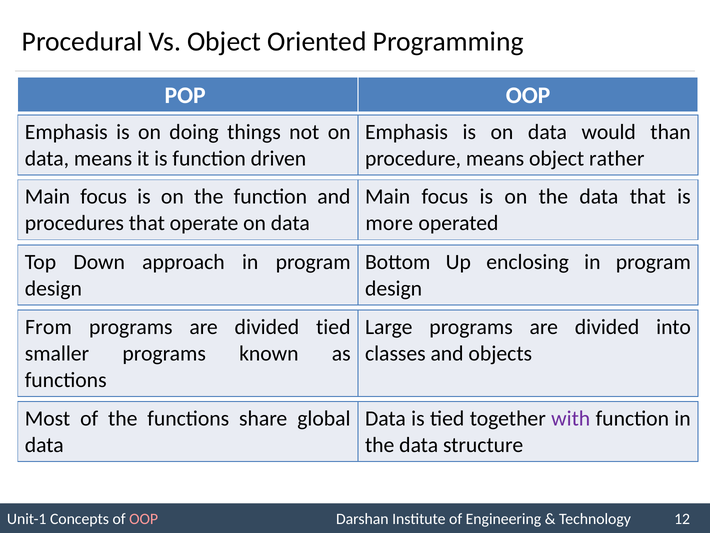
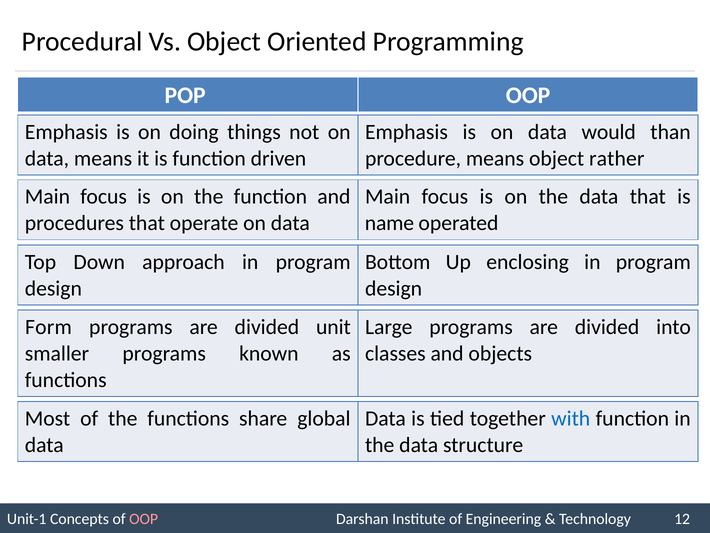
more: more -> name (389, 223)
From: From -> Form (48, 327)
divided tied: tied -> unit (333, 327)
with colour: purple -> blue (571, 418)
